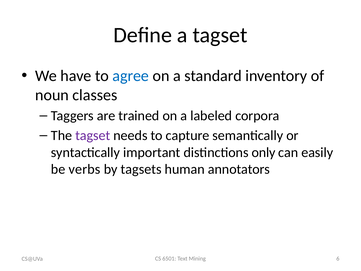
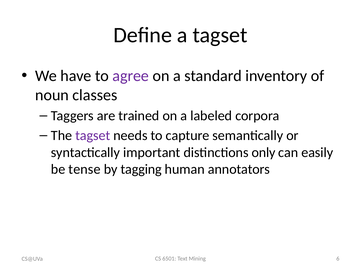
agree colour: blue -> purple (131, 76)
verbs: verbs -> tense (85, 169)
tagsets: tagsets -> tagging (141, 169)
